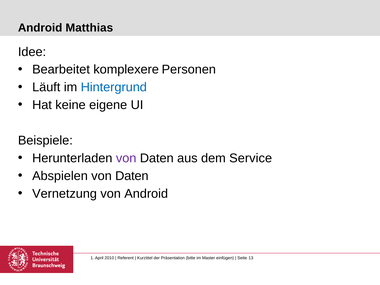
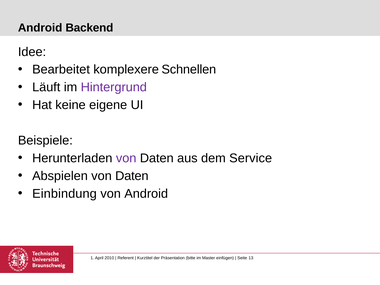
Matthias: Matthias -> Backend (89, 28)
Personen: Personen -> Schnellen (189, 70)
Hintergrund colour: blue -> purple (114, 87)
Vernetzung: Vernetzung -> Einbindung (64, 194)
